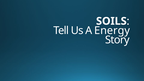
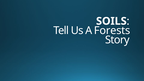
Energy: Energy -> Forests (112, 30)
